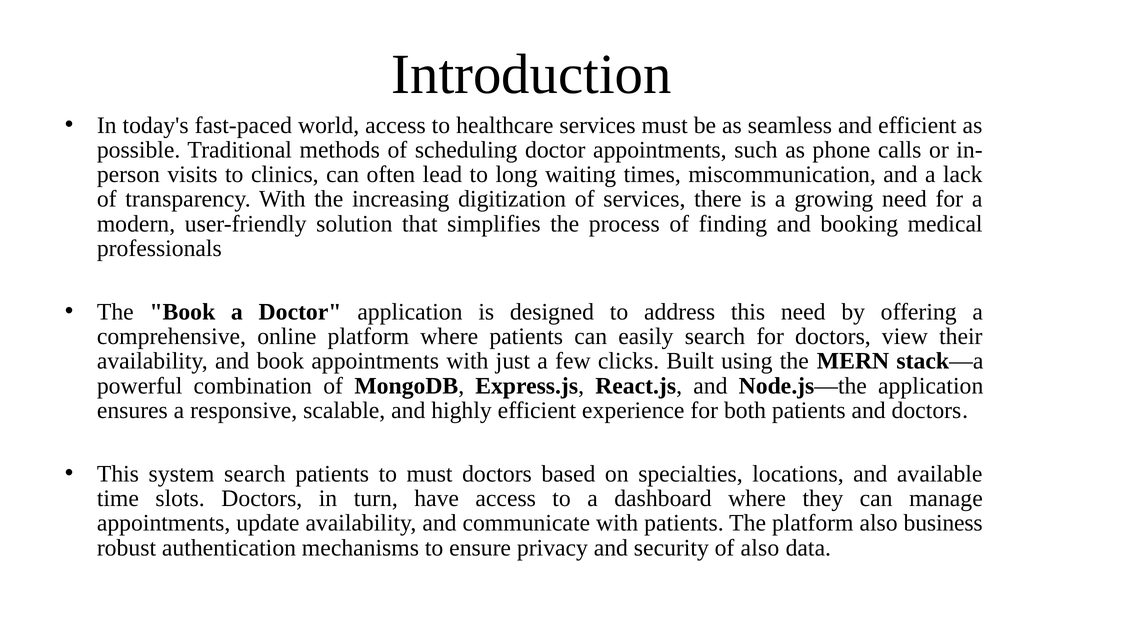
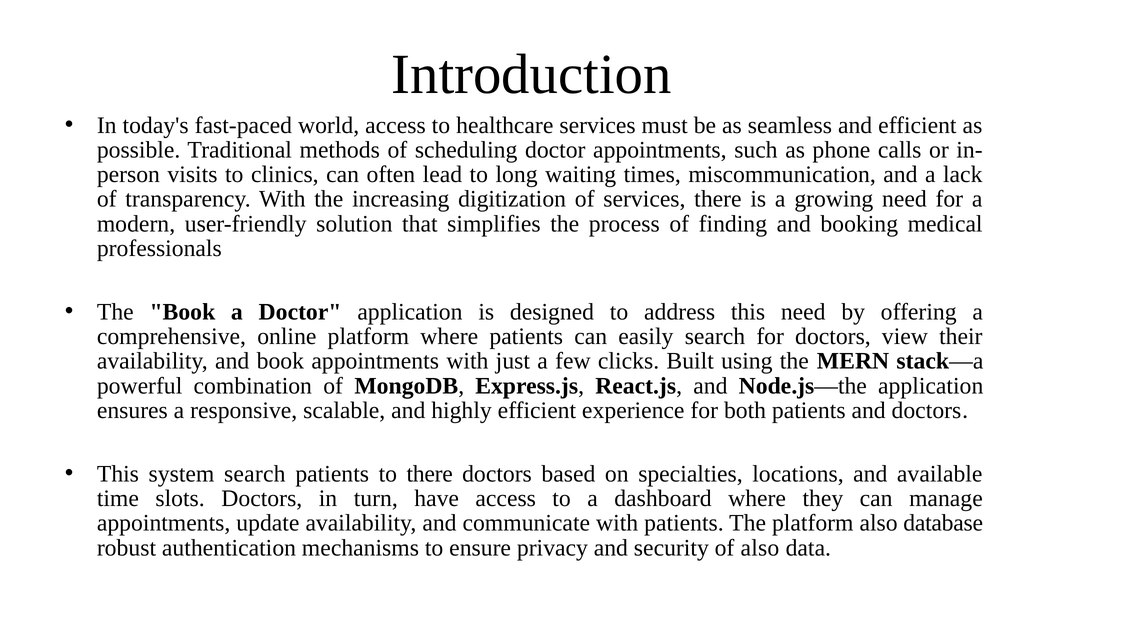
to must: must -> there (430, 473)
business: business -> database (943, 523)
